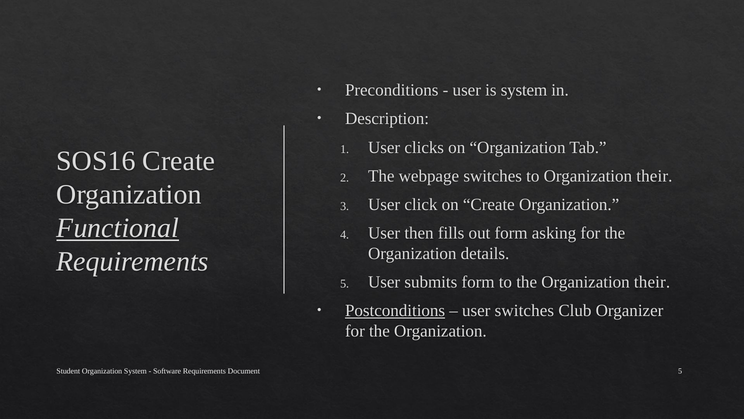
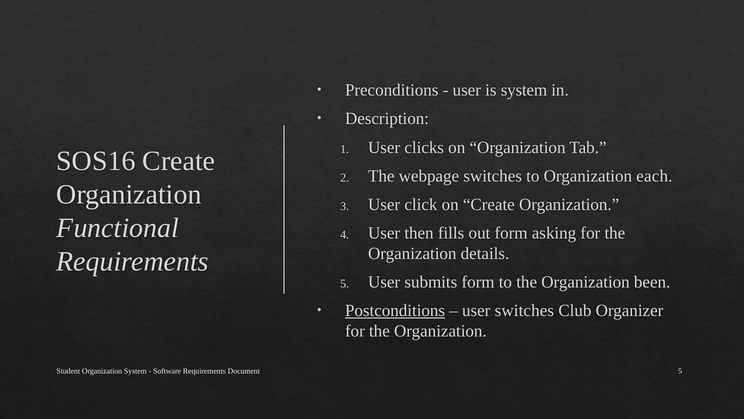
to Organization their: their -> each (654, 176)
Functional underline: present -> none (118, 228)
the Organization their: their -> been (652, 282)
